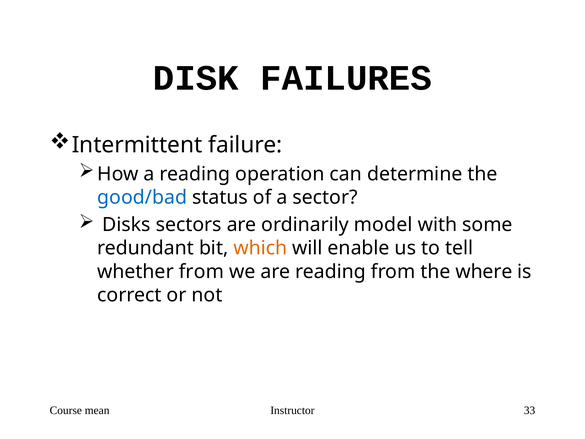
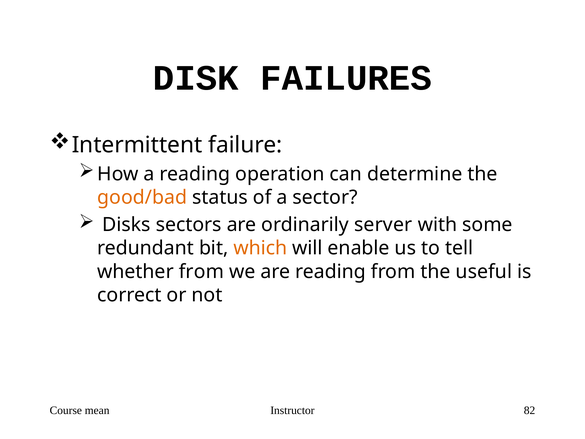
good/bad colour: blue -> orange (142, 197)
model: model -> server (383, 225)
where: where -> useful (484, 271)
33: 33 -> 82 (530, 410)
